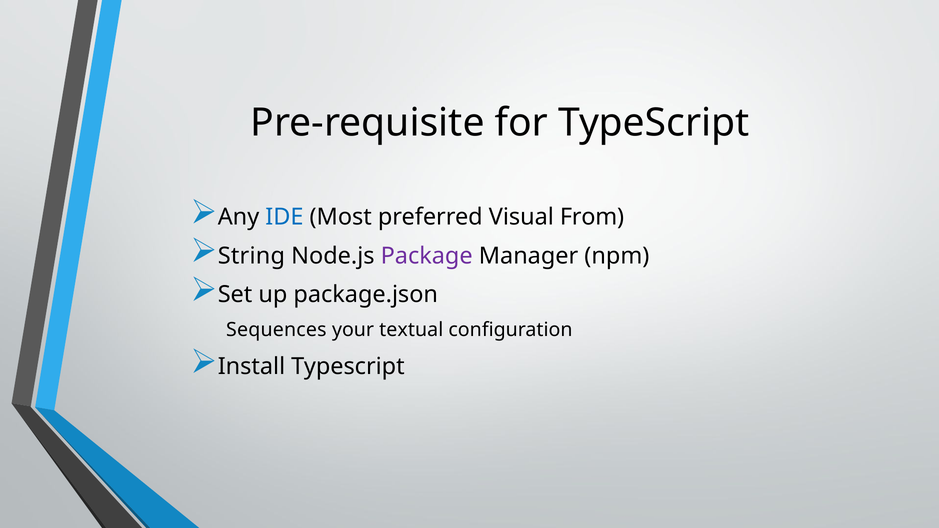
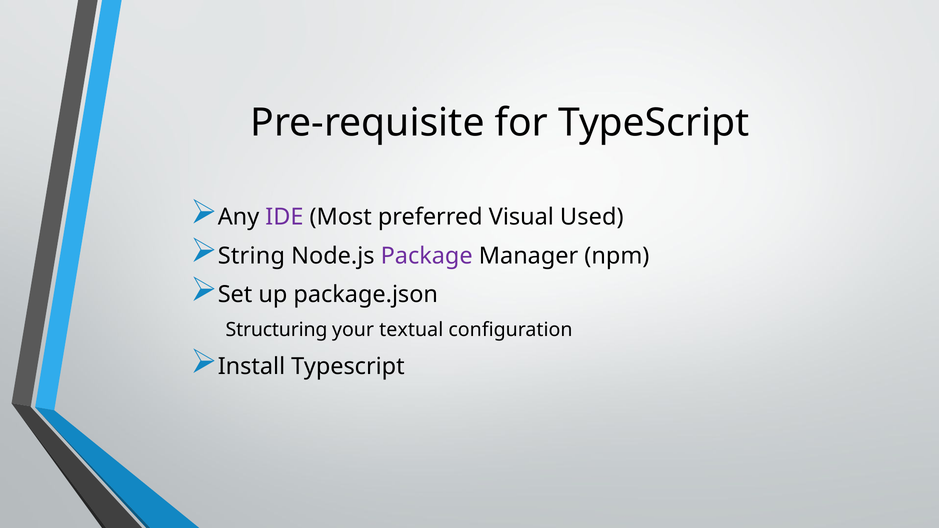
IDE colour: blue -> purple (284, 217)
From: From -> Used (592, 217)
Sequences: Sequences -> Structuring (277, 330)
